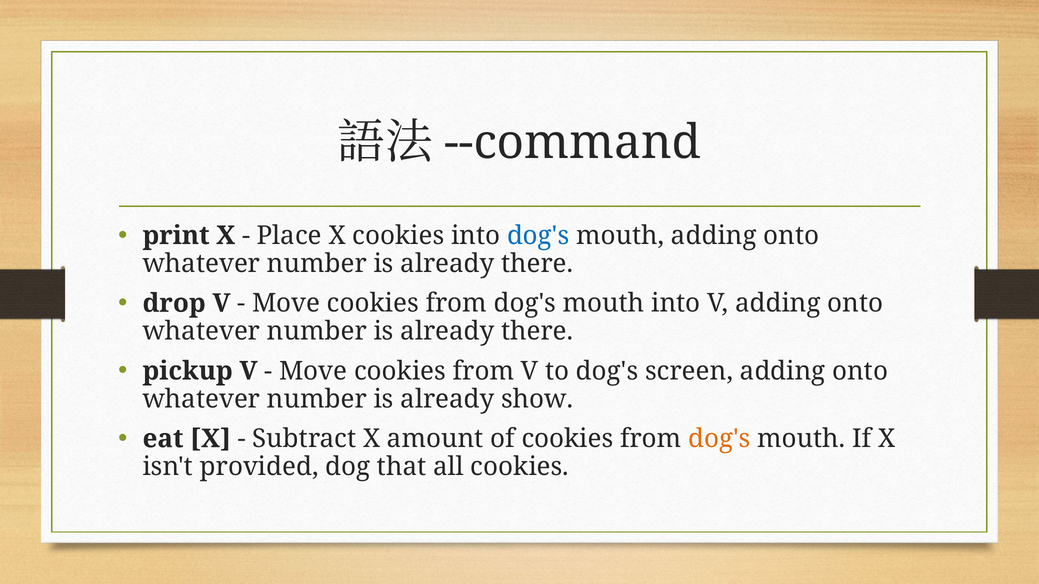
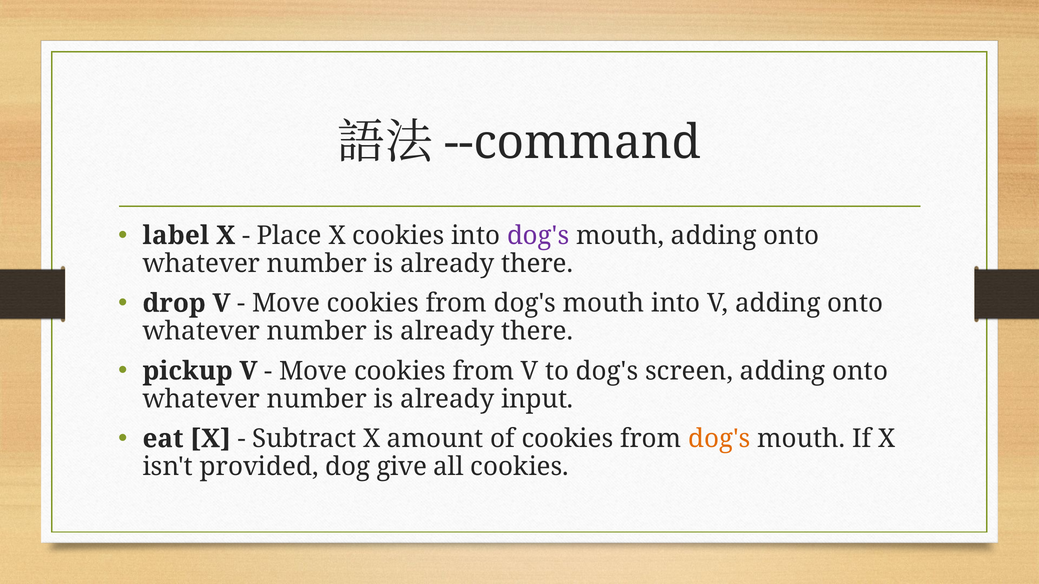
print: print -> label (176, 236)
dog's colour: blue -> purple (538, 236)
show: show -> input (537, 399)
that: that -> give (402, 467)
